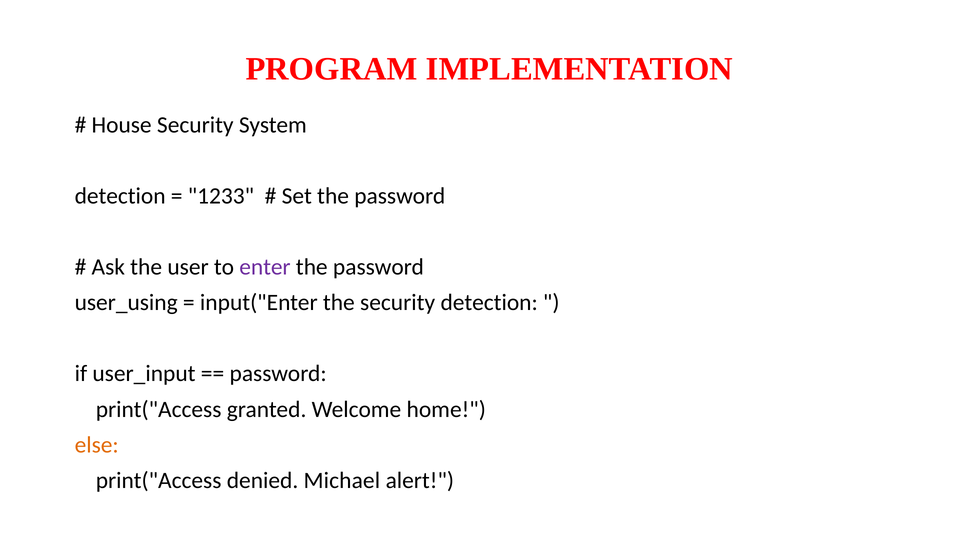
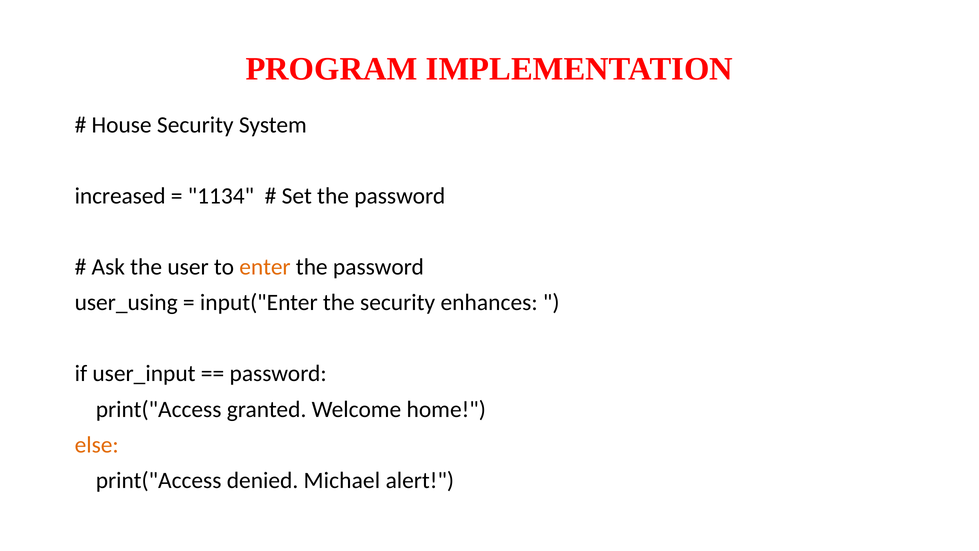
detection: detection -> increased (120, 196)
1233: 1233 -> 1134 (221, 196)
enter colour: purple -> orange (265, 267)
security detection: detection -> enhances (489, 302)
